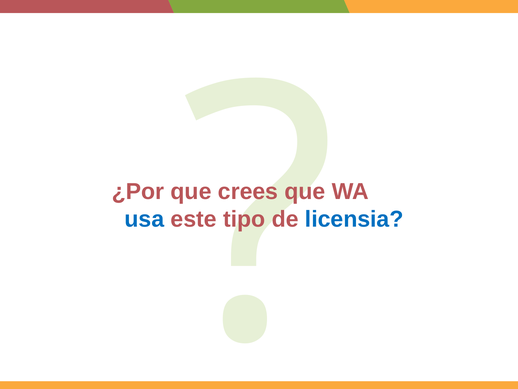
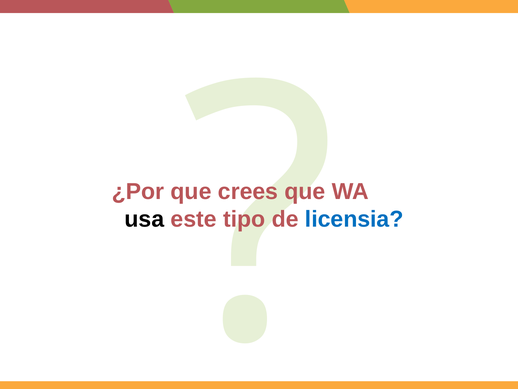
usa colour: blue -> black (144, 219)
